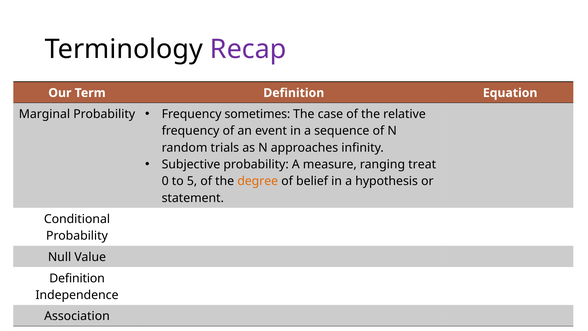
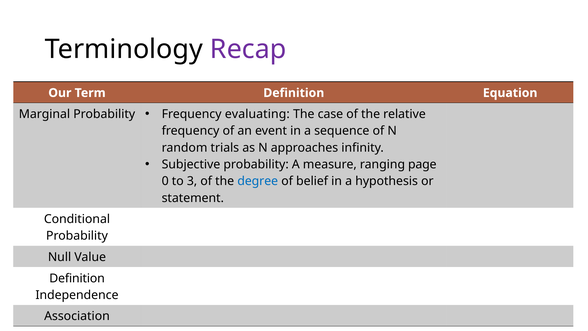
sometimes: sometimes -> evaluating (257, 114)
treat: treat -> page (422, 164)
5: 5 -> 3 (192, 181)
degree colour: orange -> blue (258, 181)
